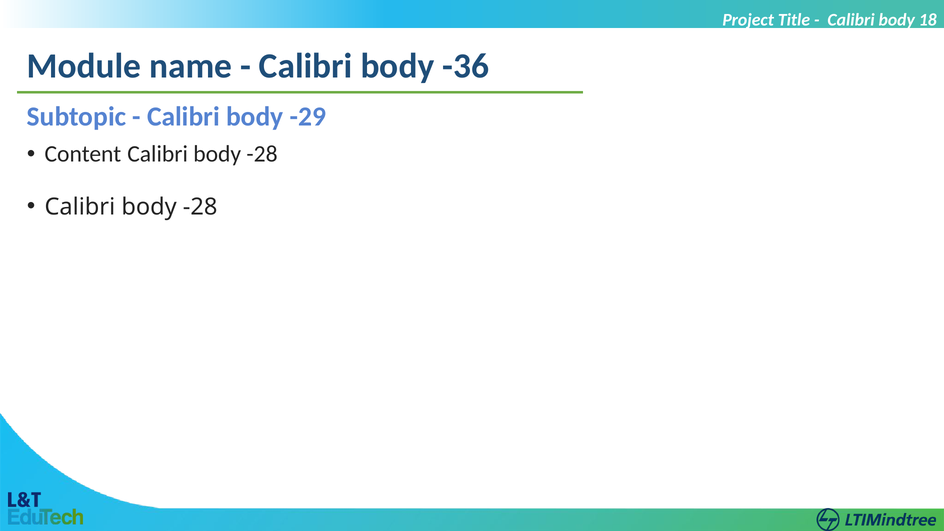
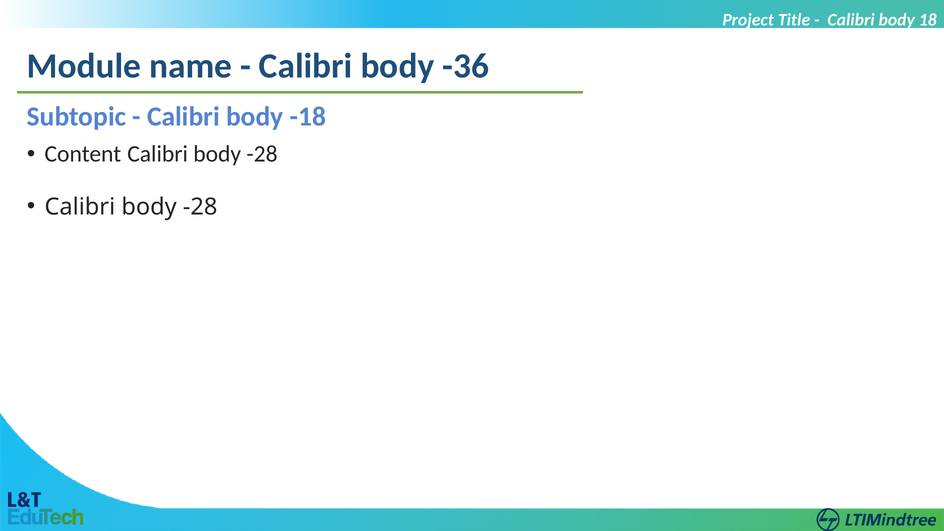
-29: -29 -> -18 (308, 117)
